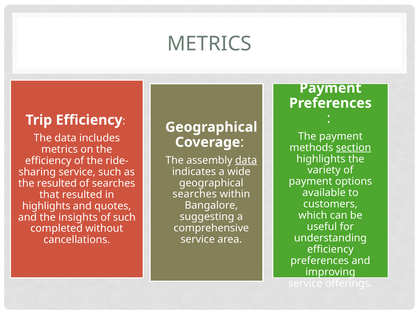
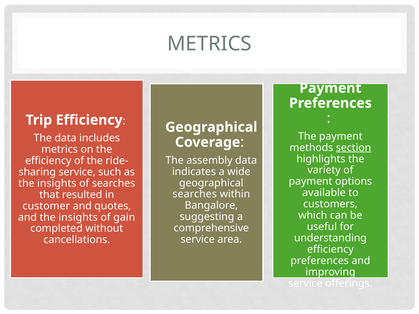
data underline: present -> none (246, 160)
resulted: resulted -> insights (57, 183)
highlights: highlights -> customer (46, 206)
of such: such -> gain (124, 217)
